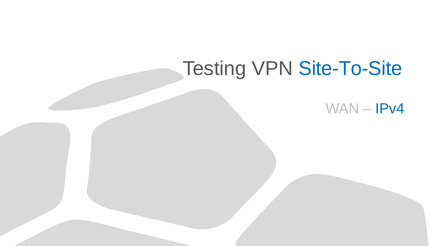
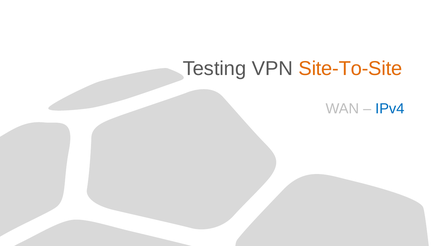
Site-To-Site colour: blue -> orange (350, 68)
